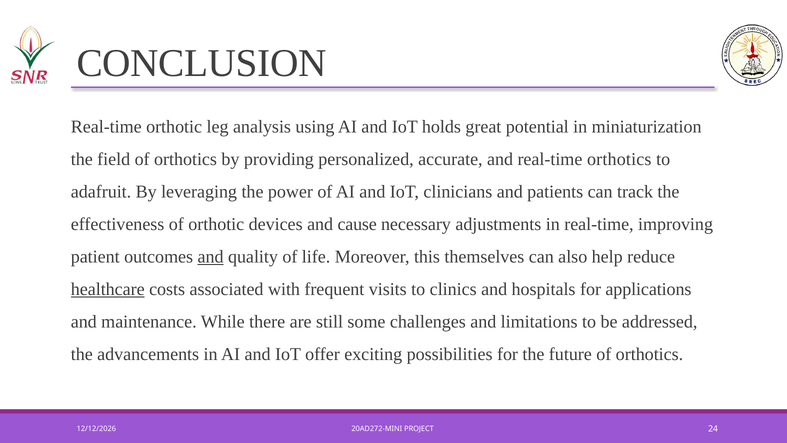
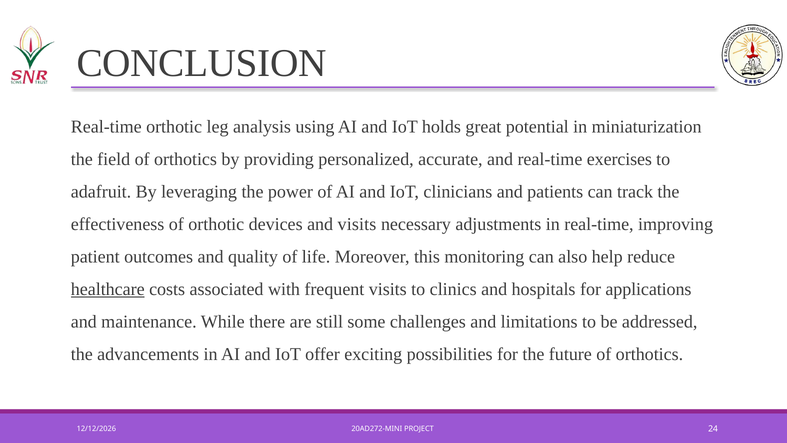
real-time orthotics: orthotics -> exercises (619, 159)
and cause: cause -> visits (357, 224)
and underline: present -> none (211, 257)
themselves: themselves -> monitoring (484, 257)
